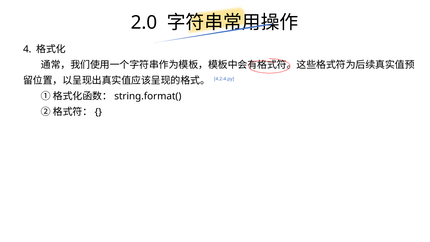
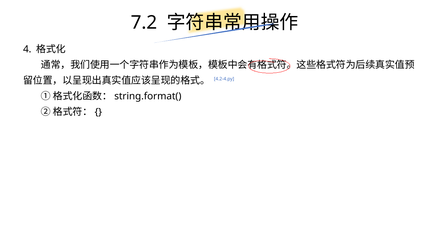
2.0: 2.0 -> 7.2 (144, 23)
